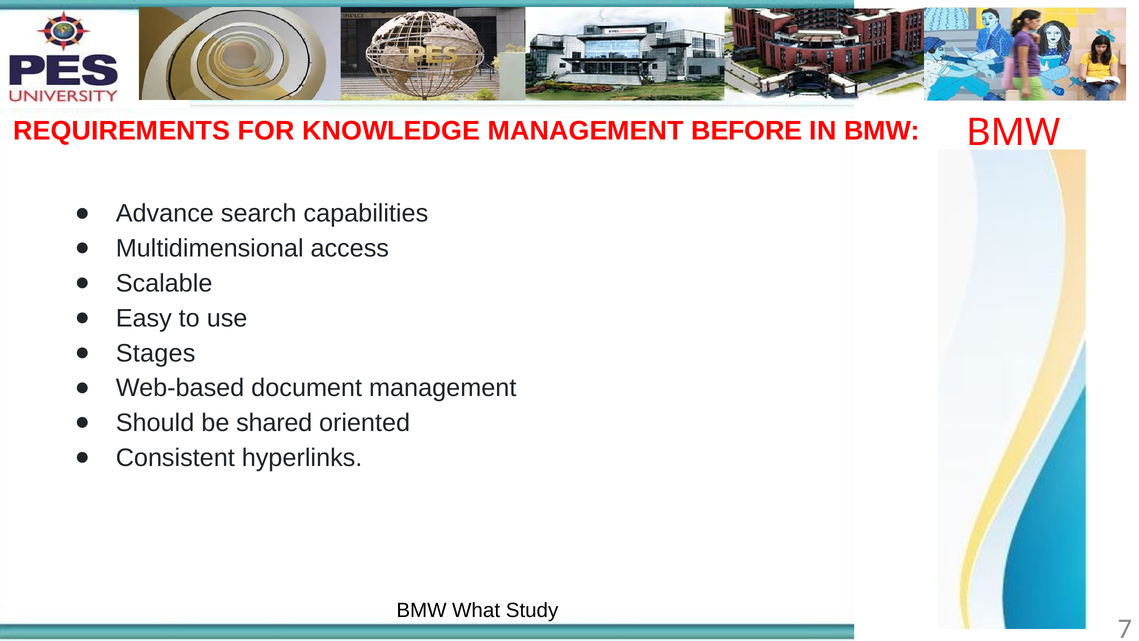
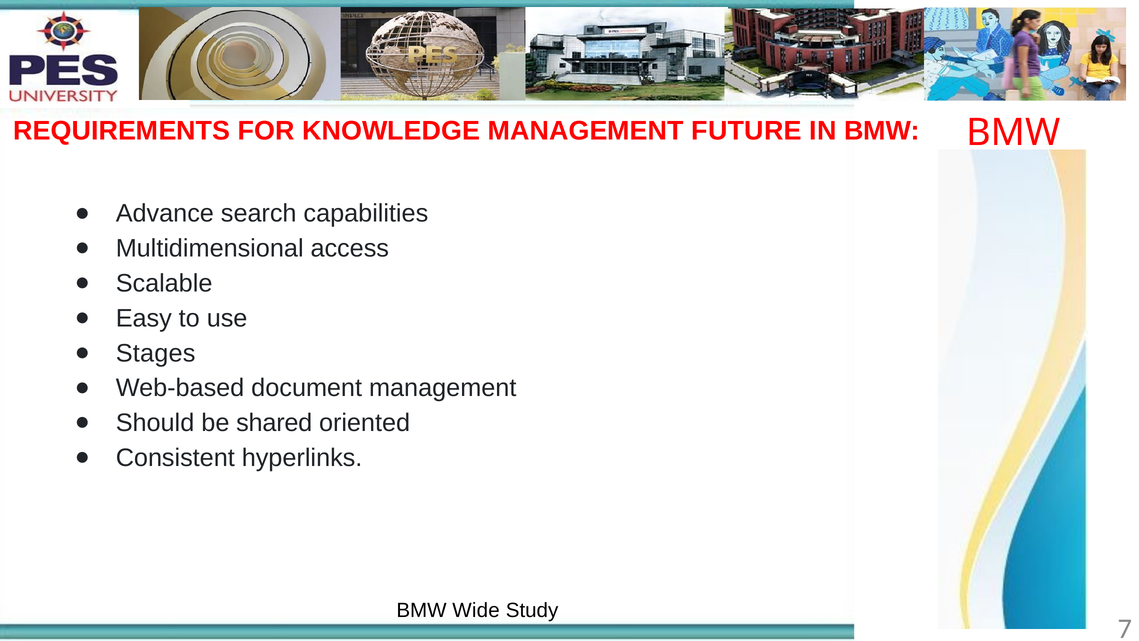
BEFORE: BEFORE -> FUTURE (747, 131)
What: What -> Wide (476, 610)
